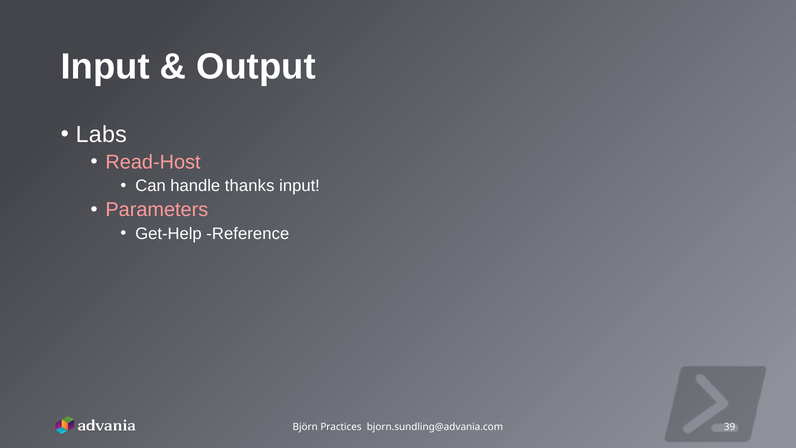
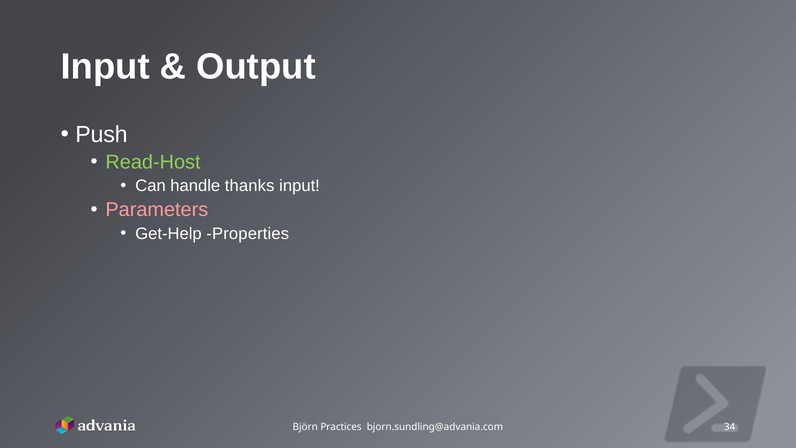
Labs: Labs -> Push (101, 135)
Read-Host colour: pink -> light green (153, 162)
Reference: Reference -> Properties (248, 234)
39: 39 -> 34 (730, 427)
